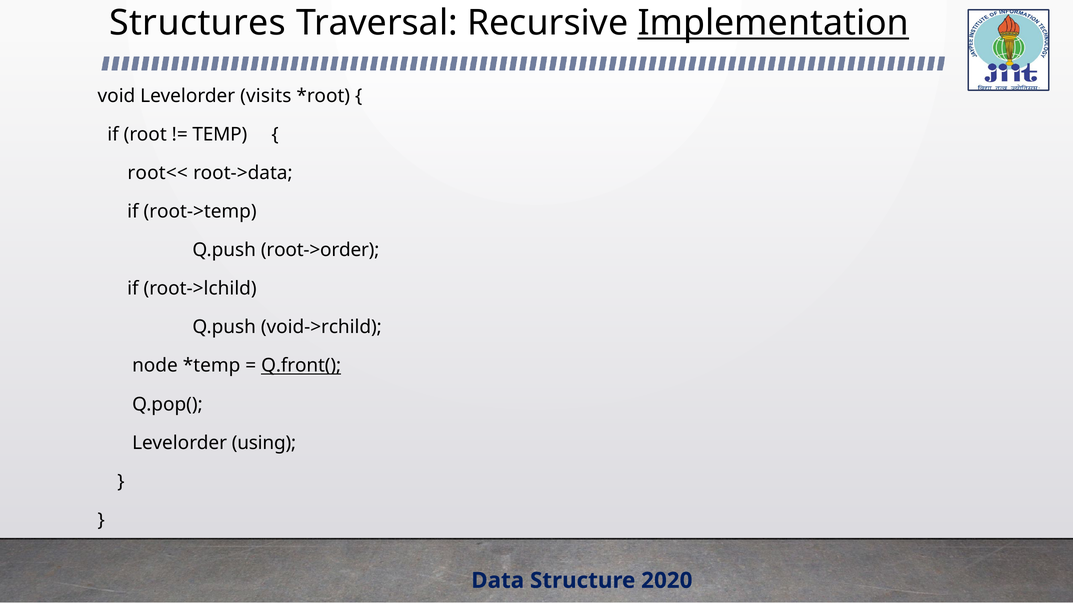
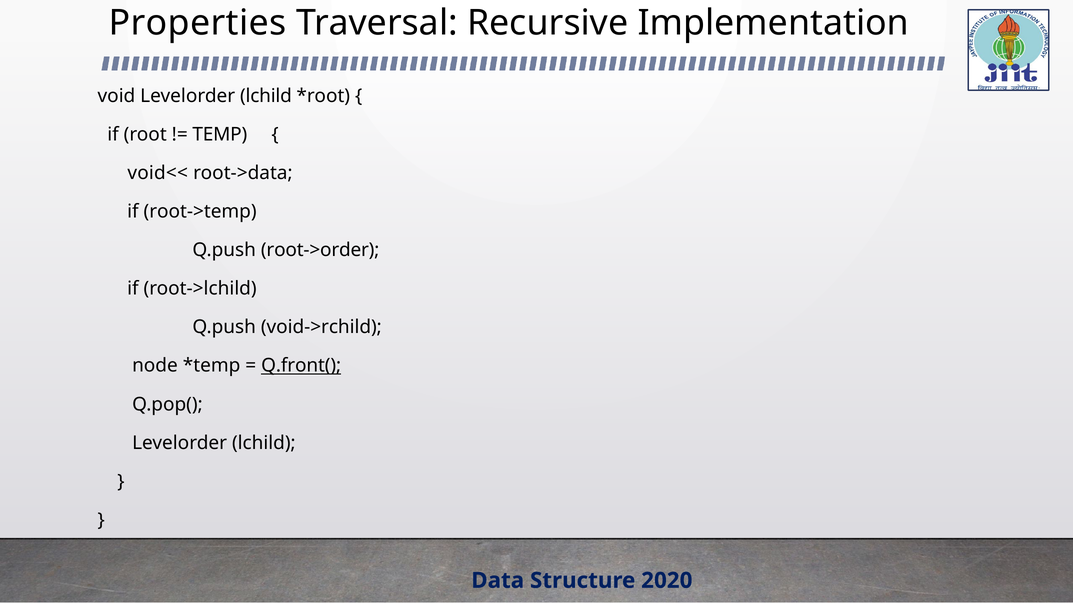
Structures: Structures -> Properties (198, 23)
Implementation underline: present -> none (773, 23)
void Levelorder visits: visits -> lchild (266, 96)
root<<: root<< -> void<< (158, 173)
using: using -> lchild (264, 443)
